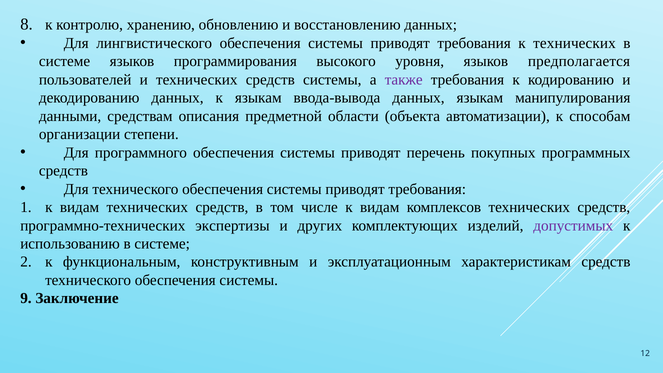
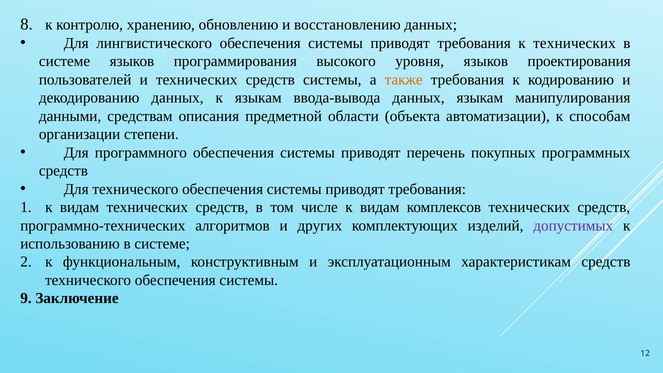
предполагается: предполагается -> проектирования (579, 61)
также colour: purple -> orange (404, 80)
экспертизы: экспертизы -> алгоритмов (232, 225)
